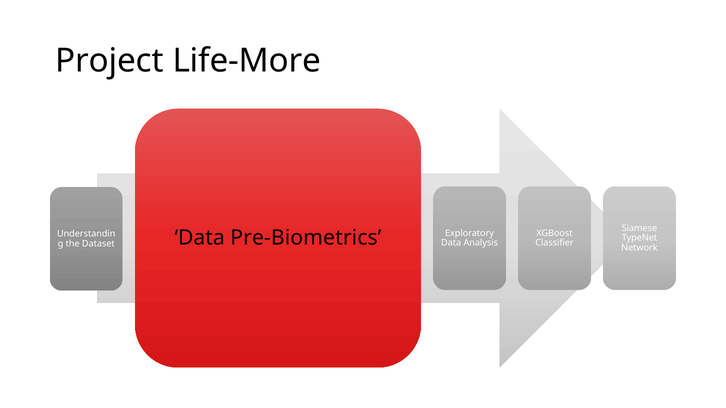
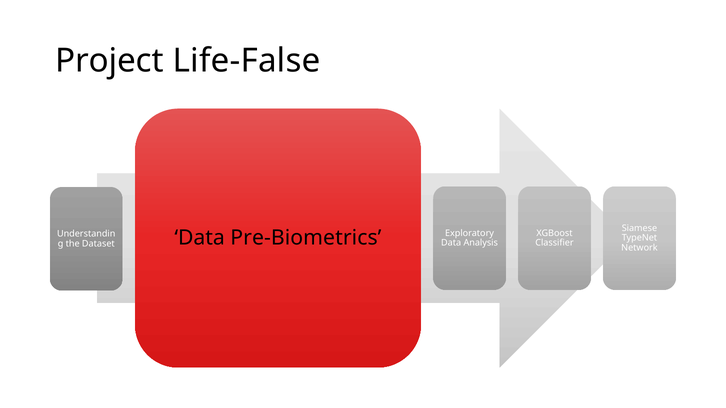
Life-More: Life-More -> Life-False (247, 61)
